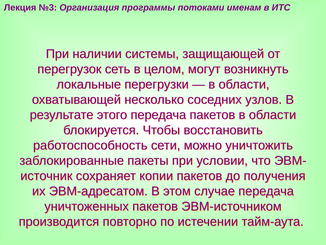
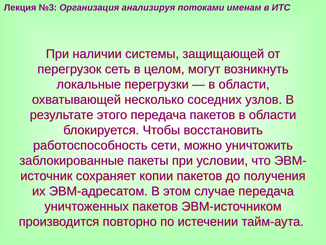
программы: программы -> анализируя (148, 8)
